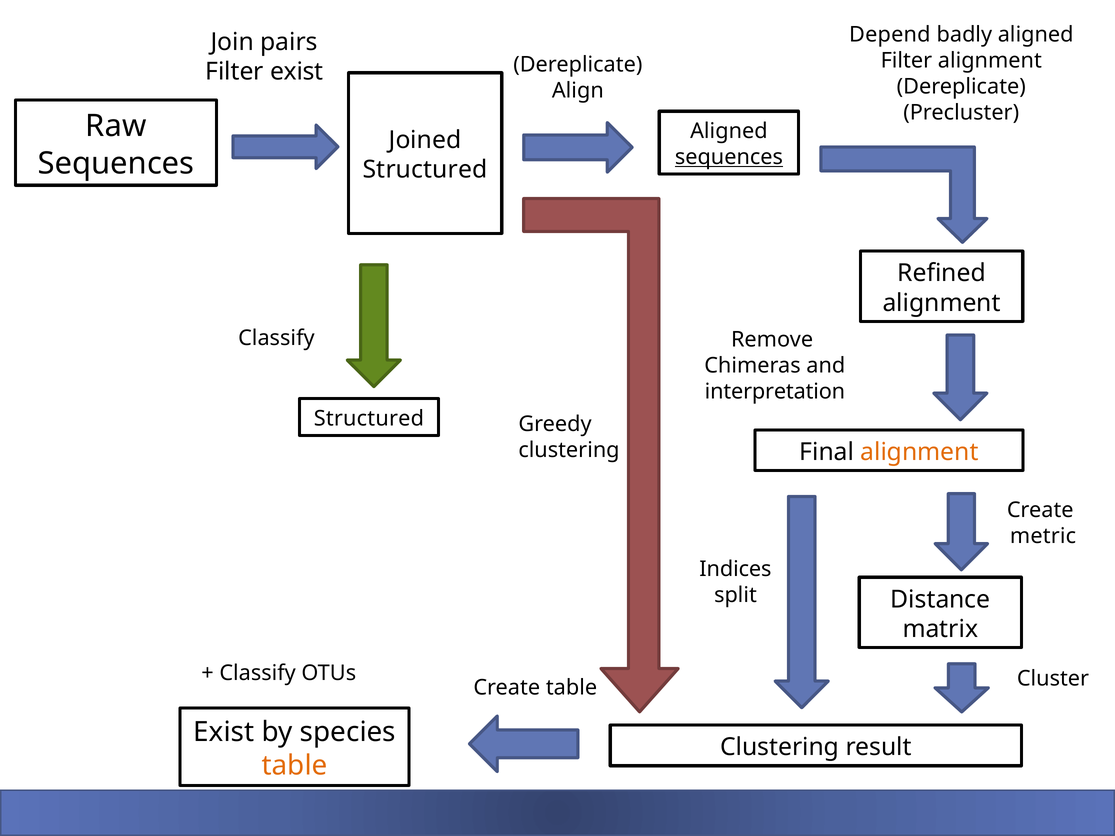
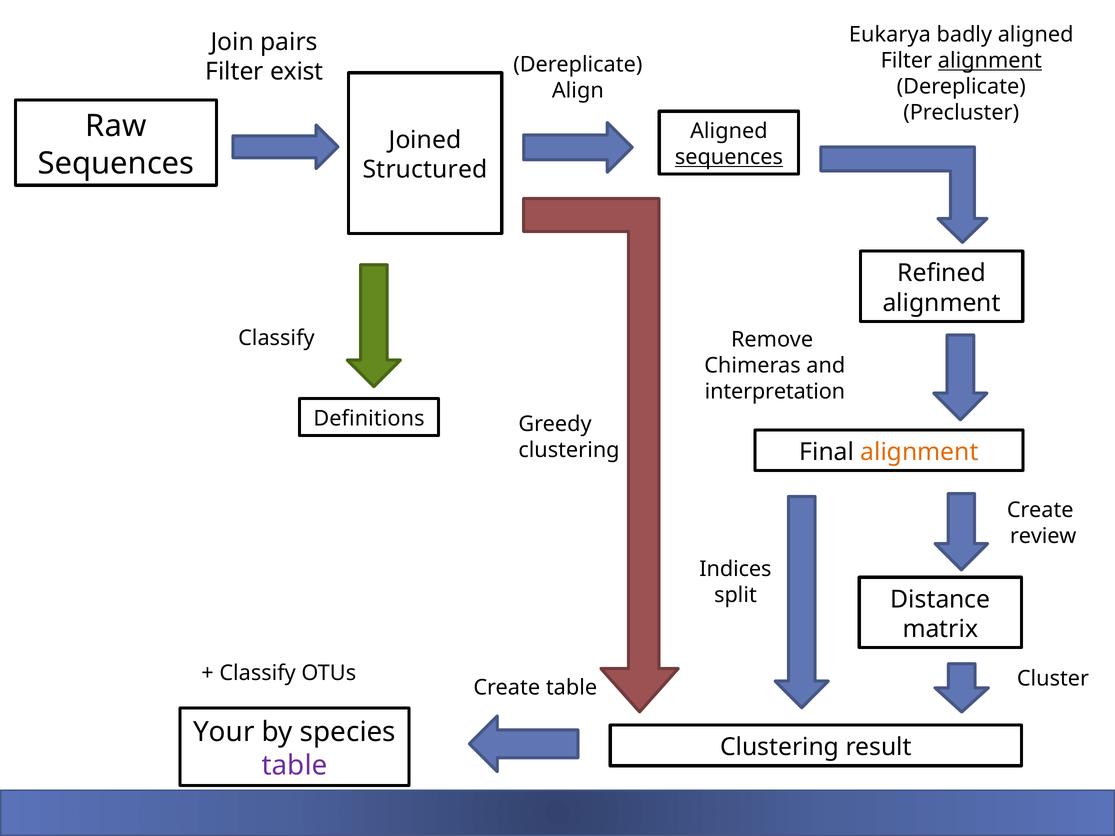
Depend: Depend -> Eukarya (890, 35)
alignment underline: none -> present (990, 61)
Structured: Structured -> Definitions (369, 419)
metric: metric -> review (1043, 536)
Exist: Exist -> Your (224, 732)
table colour: orange -> purple (295, 766)
